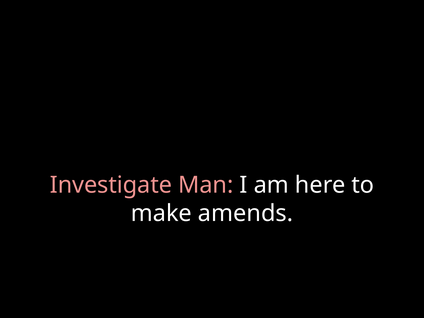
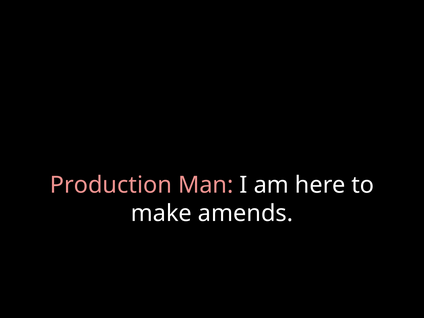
Investigate: Investigate -> Production (111, 185)
